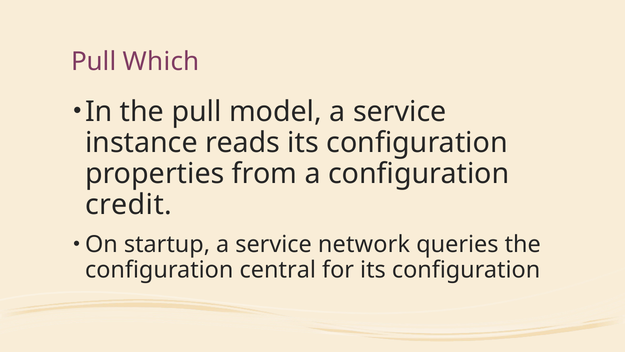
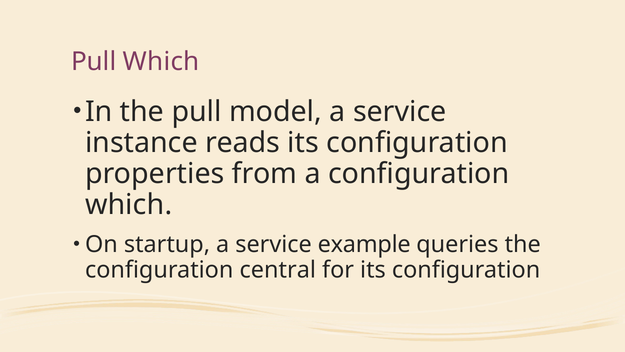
credit: credit -> which (129, 204)
network: network -> example (364, 244)
